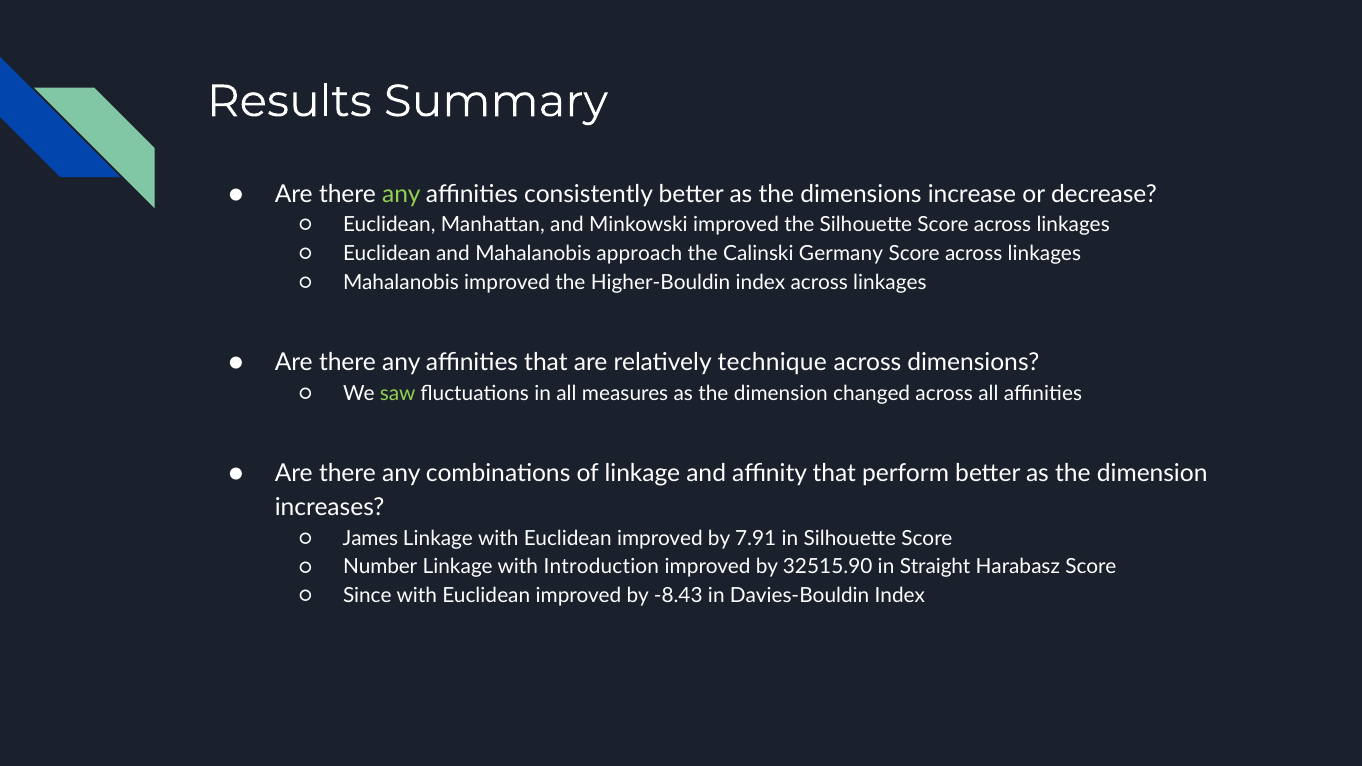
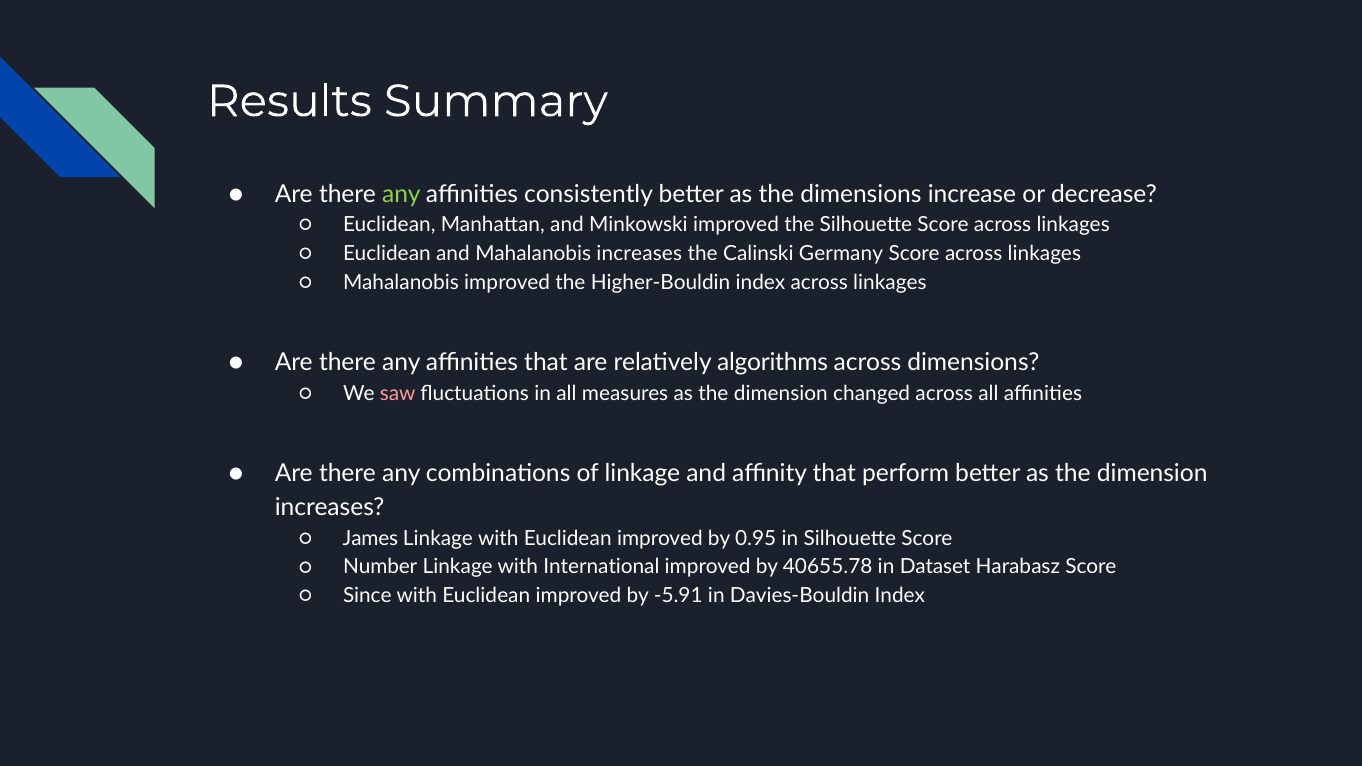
Mahalanobis approach: approach -> increases (639, 254)
technique: technique -> algorithms (772, 363)
saw colour: light green -> pink (398, 394)
7.91: 7.91 -> 0.95 (756, 538)
Introduction: Introduction -> International (601, 567)
32515.90: 32515.90 -> 40655.78 (828, 567)
Straight: Straight -> Dataset (935, 567)
-8.43: -8.43 -> -5.91 (678, 596)
